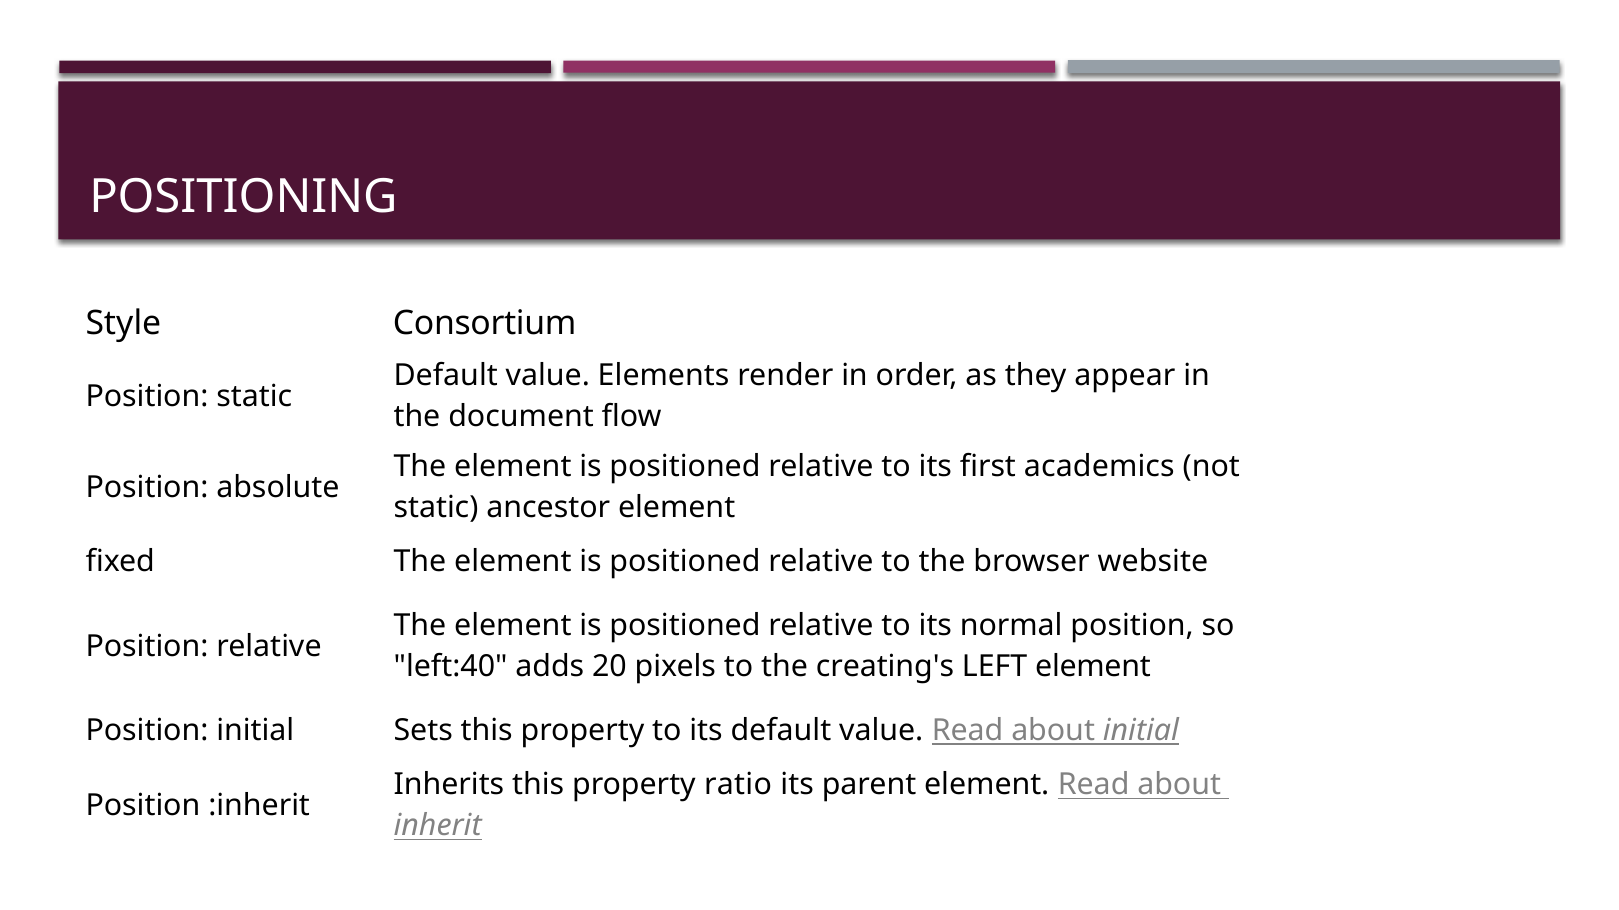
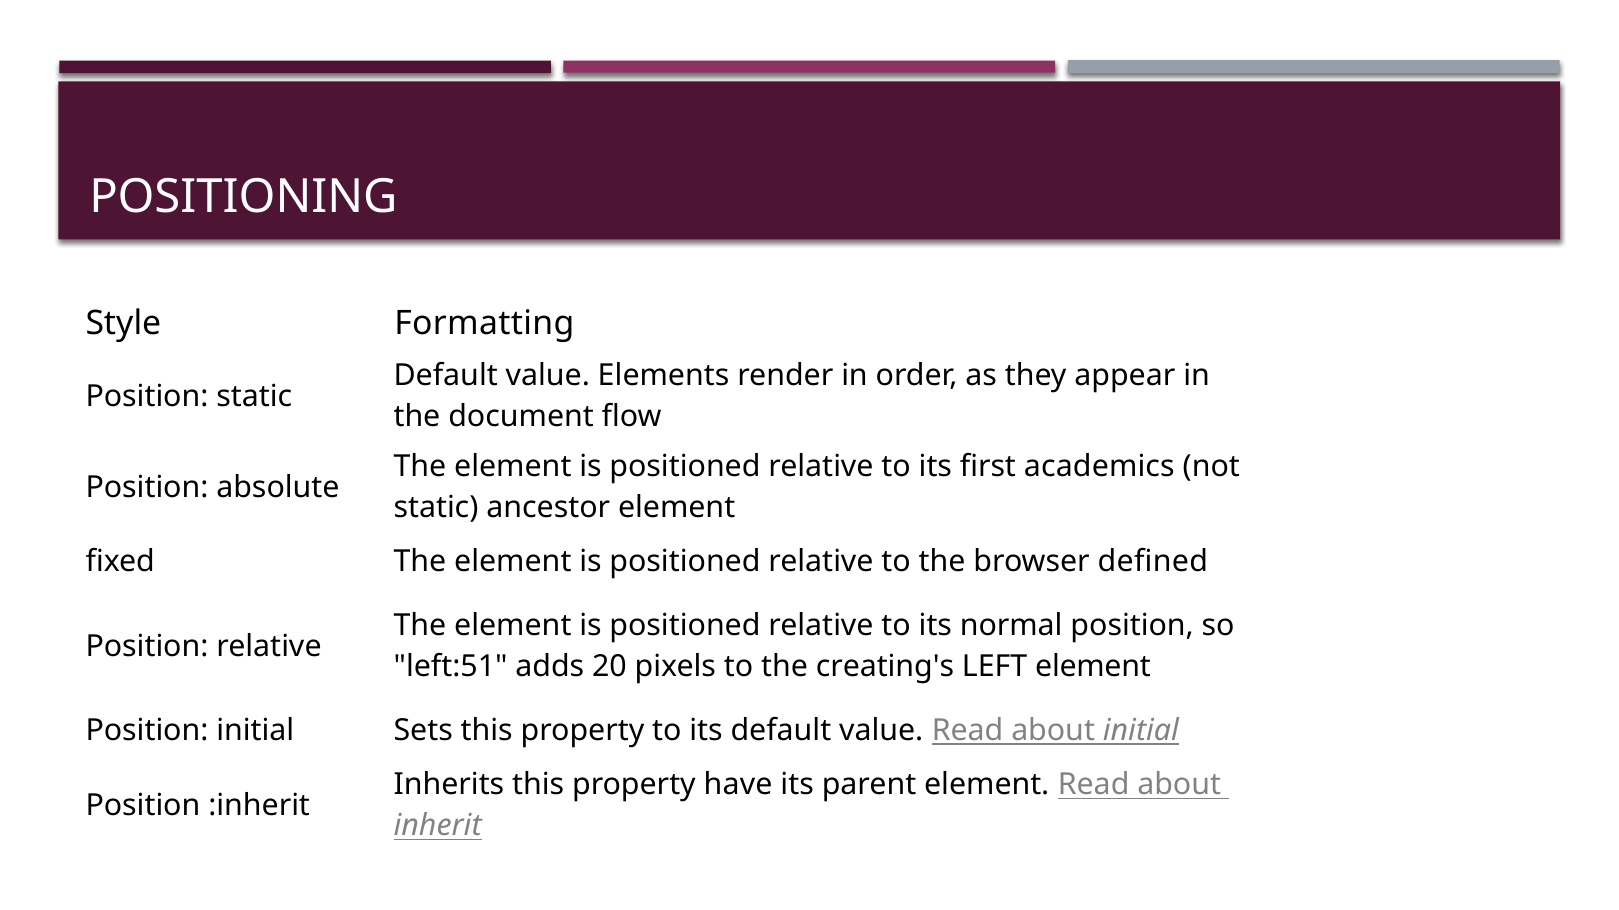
Consortium: Consortium -> Formatting (484, 324)
website: website -> defined (1153, 562)
left:40: left:40 -> left:51 (451, 667)
ratio: ratio -> have (738, 785)
